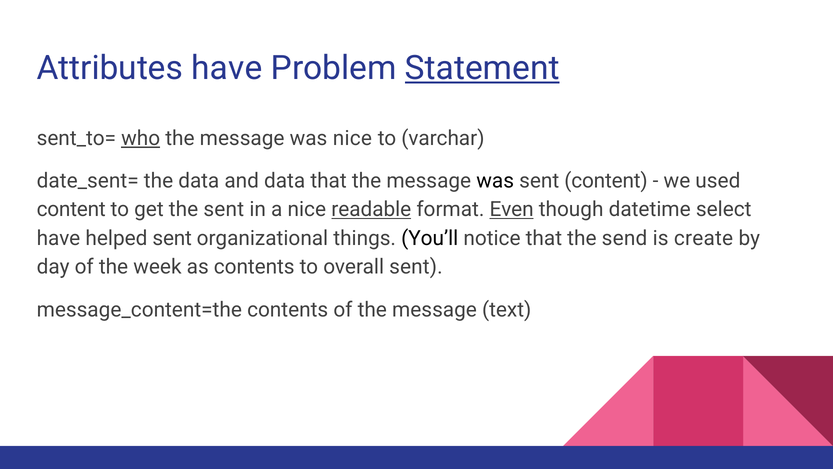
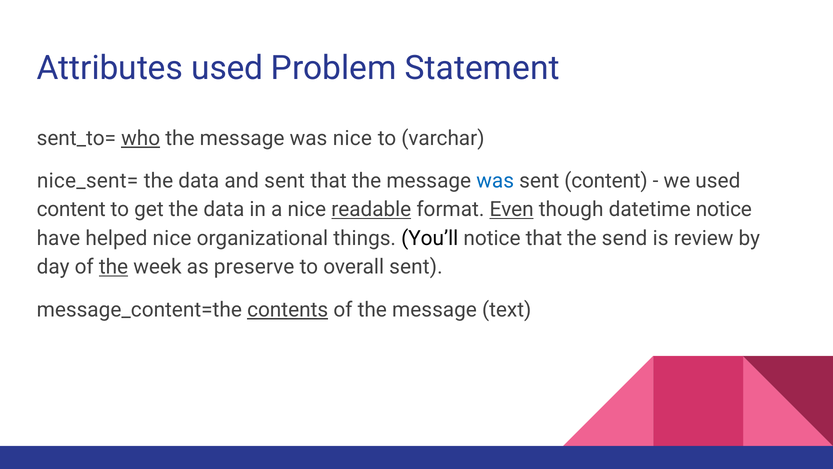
Attributes have: have -> used (227, 68)
Statement underline: present -> none (482, 68)
date_sent=: date_sent= -> nice_sent= (88, 181)
and data: data -> sent (285, 181)
was colour: black -> blue (495, 181)
get the sent: sent -> data (224, 209)
datetime select: select -> notice (724, 209)
helped sent: sent -> nice (172, 238)
create: create -> review (704, 238)
the underline: none -> present (114, 267)
as contents: contents -> preserve (254, 267)
contents underline: none -> present (288, 309)
